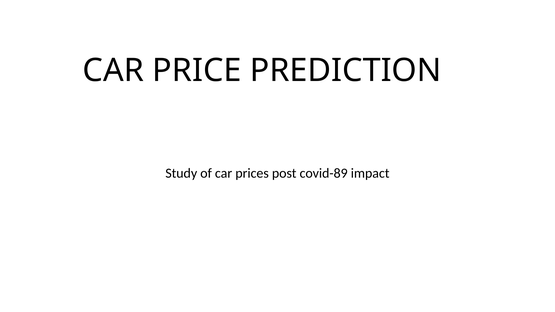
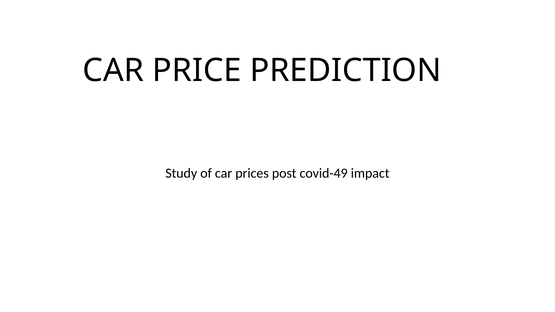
covid-89: covid-89 -> covid-49 (324, 173)
